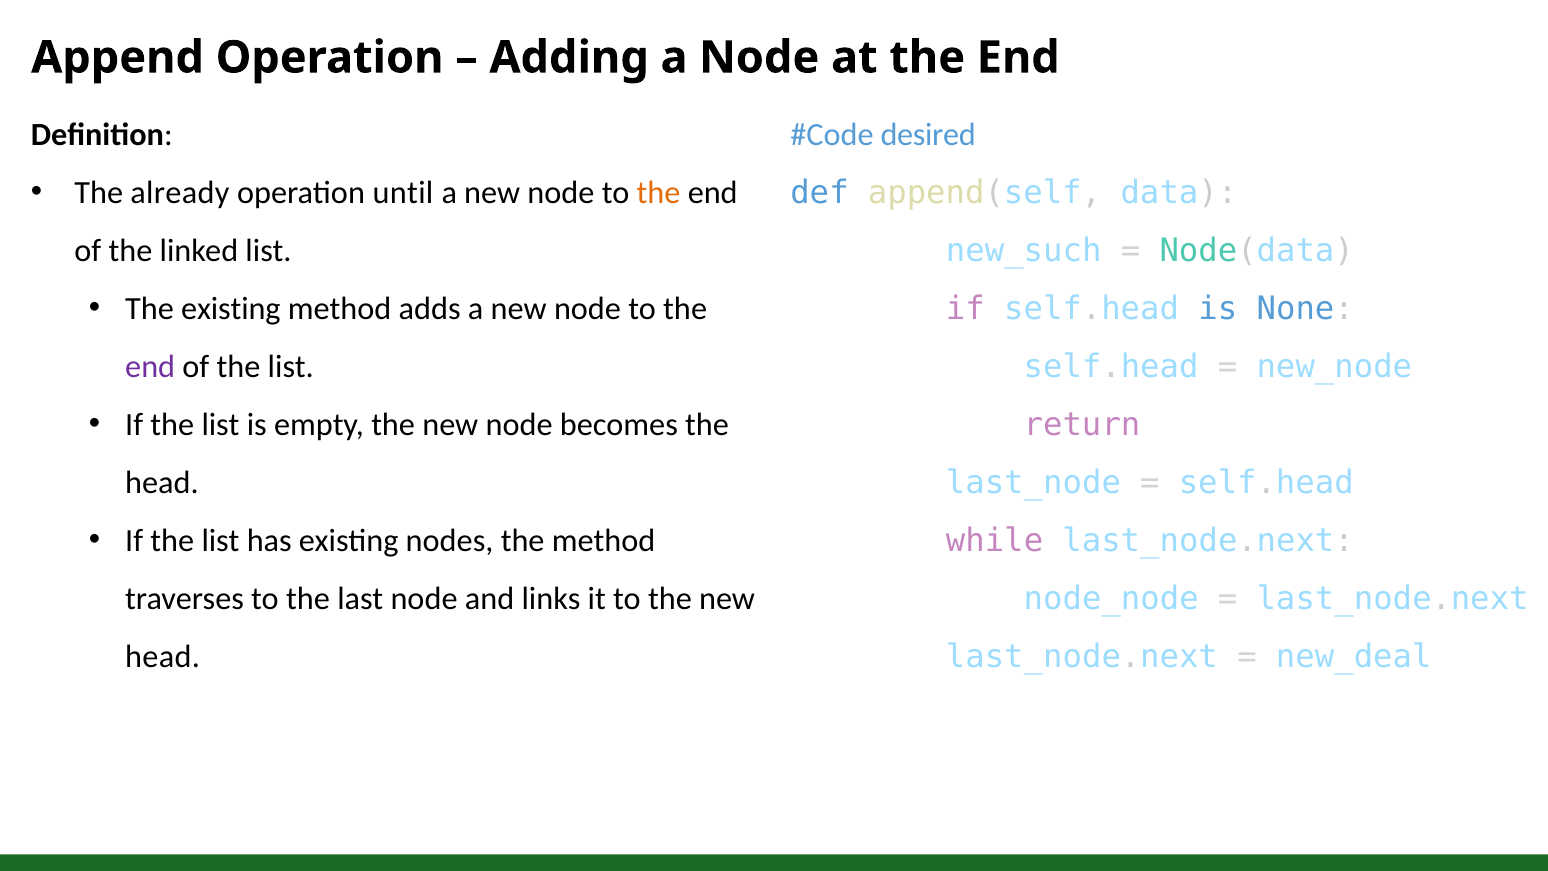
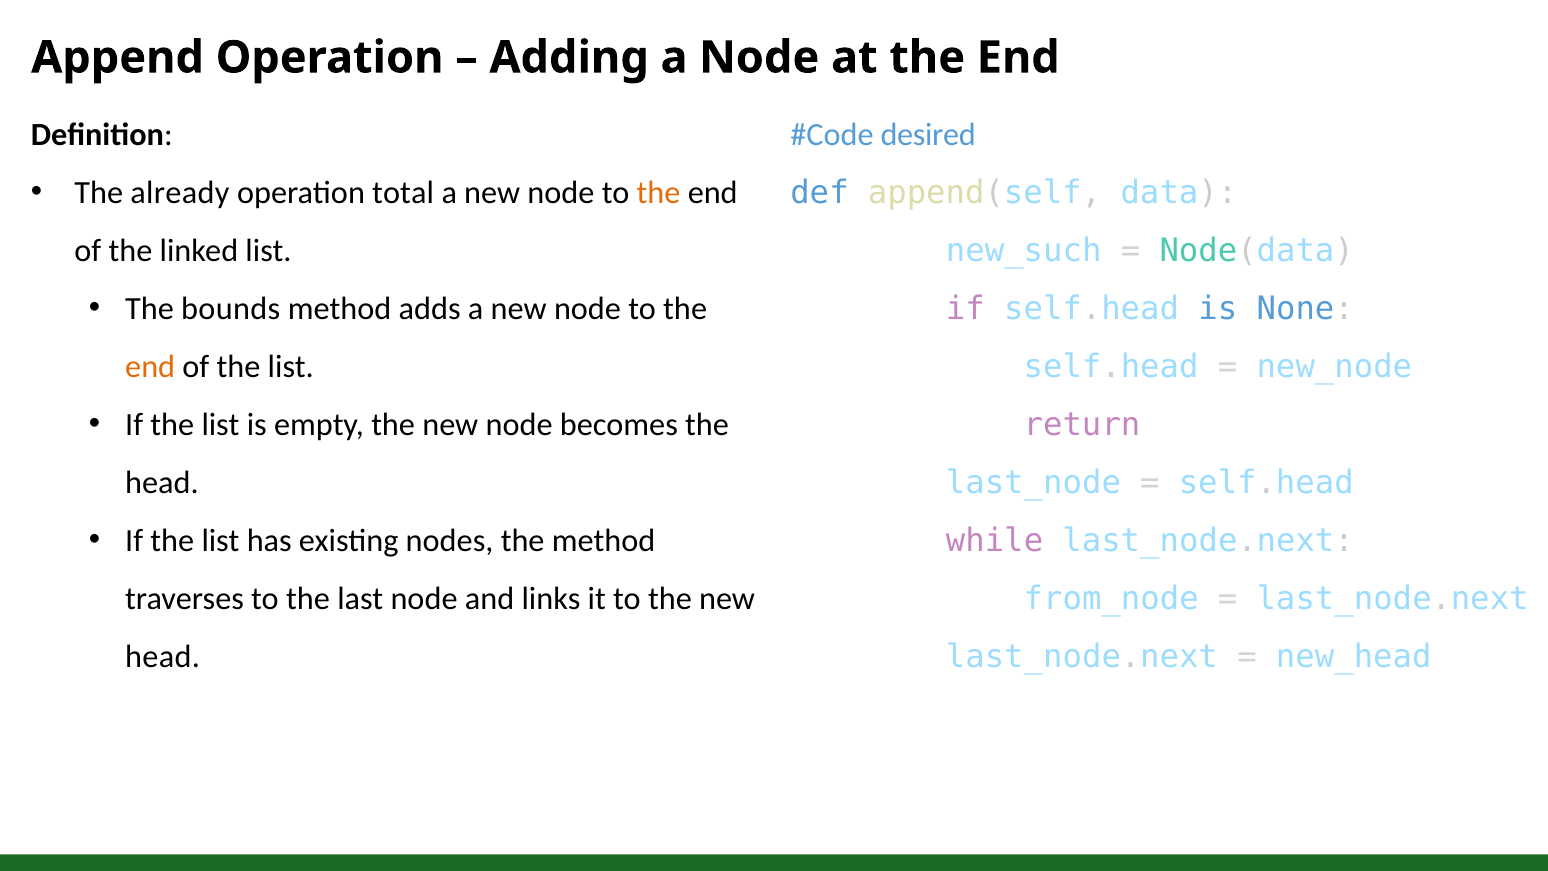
until: until -> total (403, 192)
The existing: existing -> bounds (231, 308)
end colour: purple -> orange (150, 367)
node_node: node_node -> from_node (1111, 599)
new_deal: new_deal -> new_head (1354, 657)
